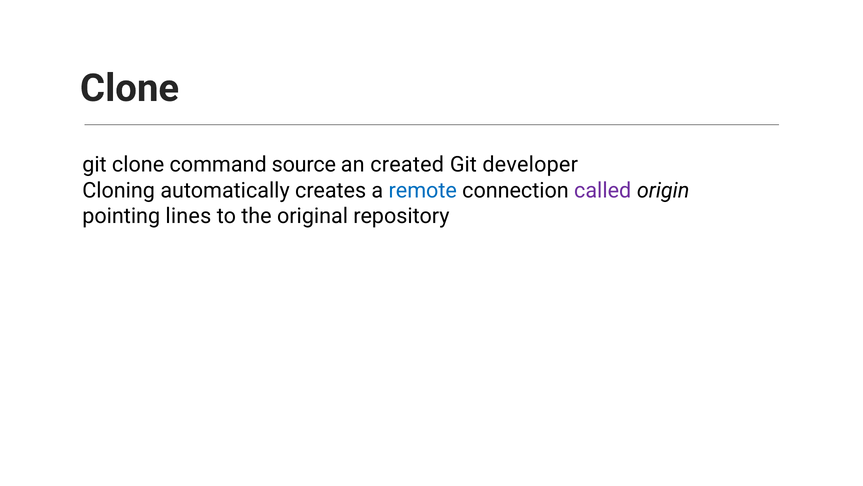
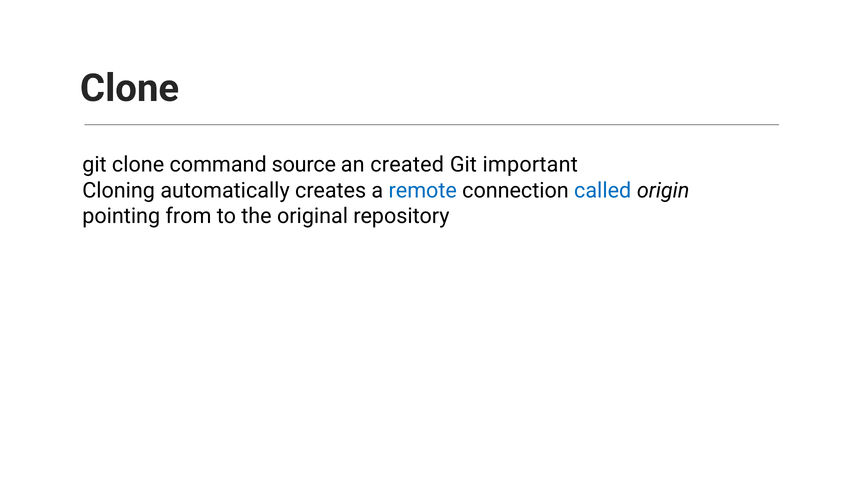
developer: developer -> important (530, 164)
called colour: purple -> blue (603, 190)
lines: lines -> from (188, 216)
